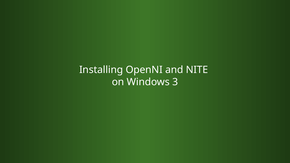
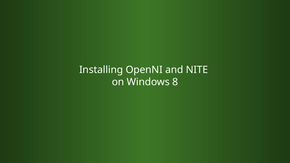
3: 3 -> 8 (175, 82)
